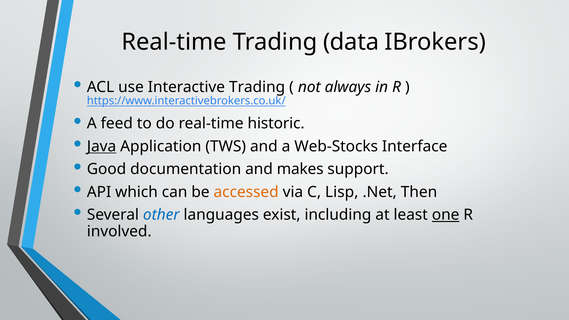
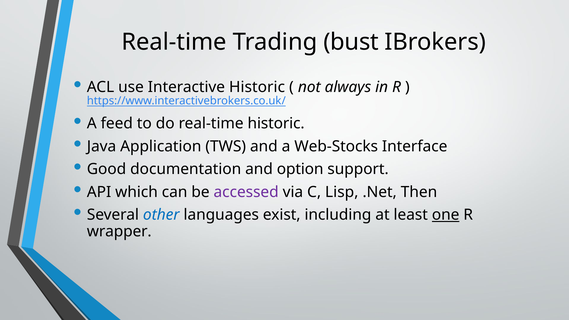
data: data -> bust (351, 42)
Interactive Trading: Trading -> Historic (257, 87)
Java underline: present -> none (102, 146)
makes: makes -> option (300, 169)
accessed colour: orange -> purple (246, 192)
involved: involved -> wrapper (119, 231)
